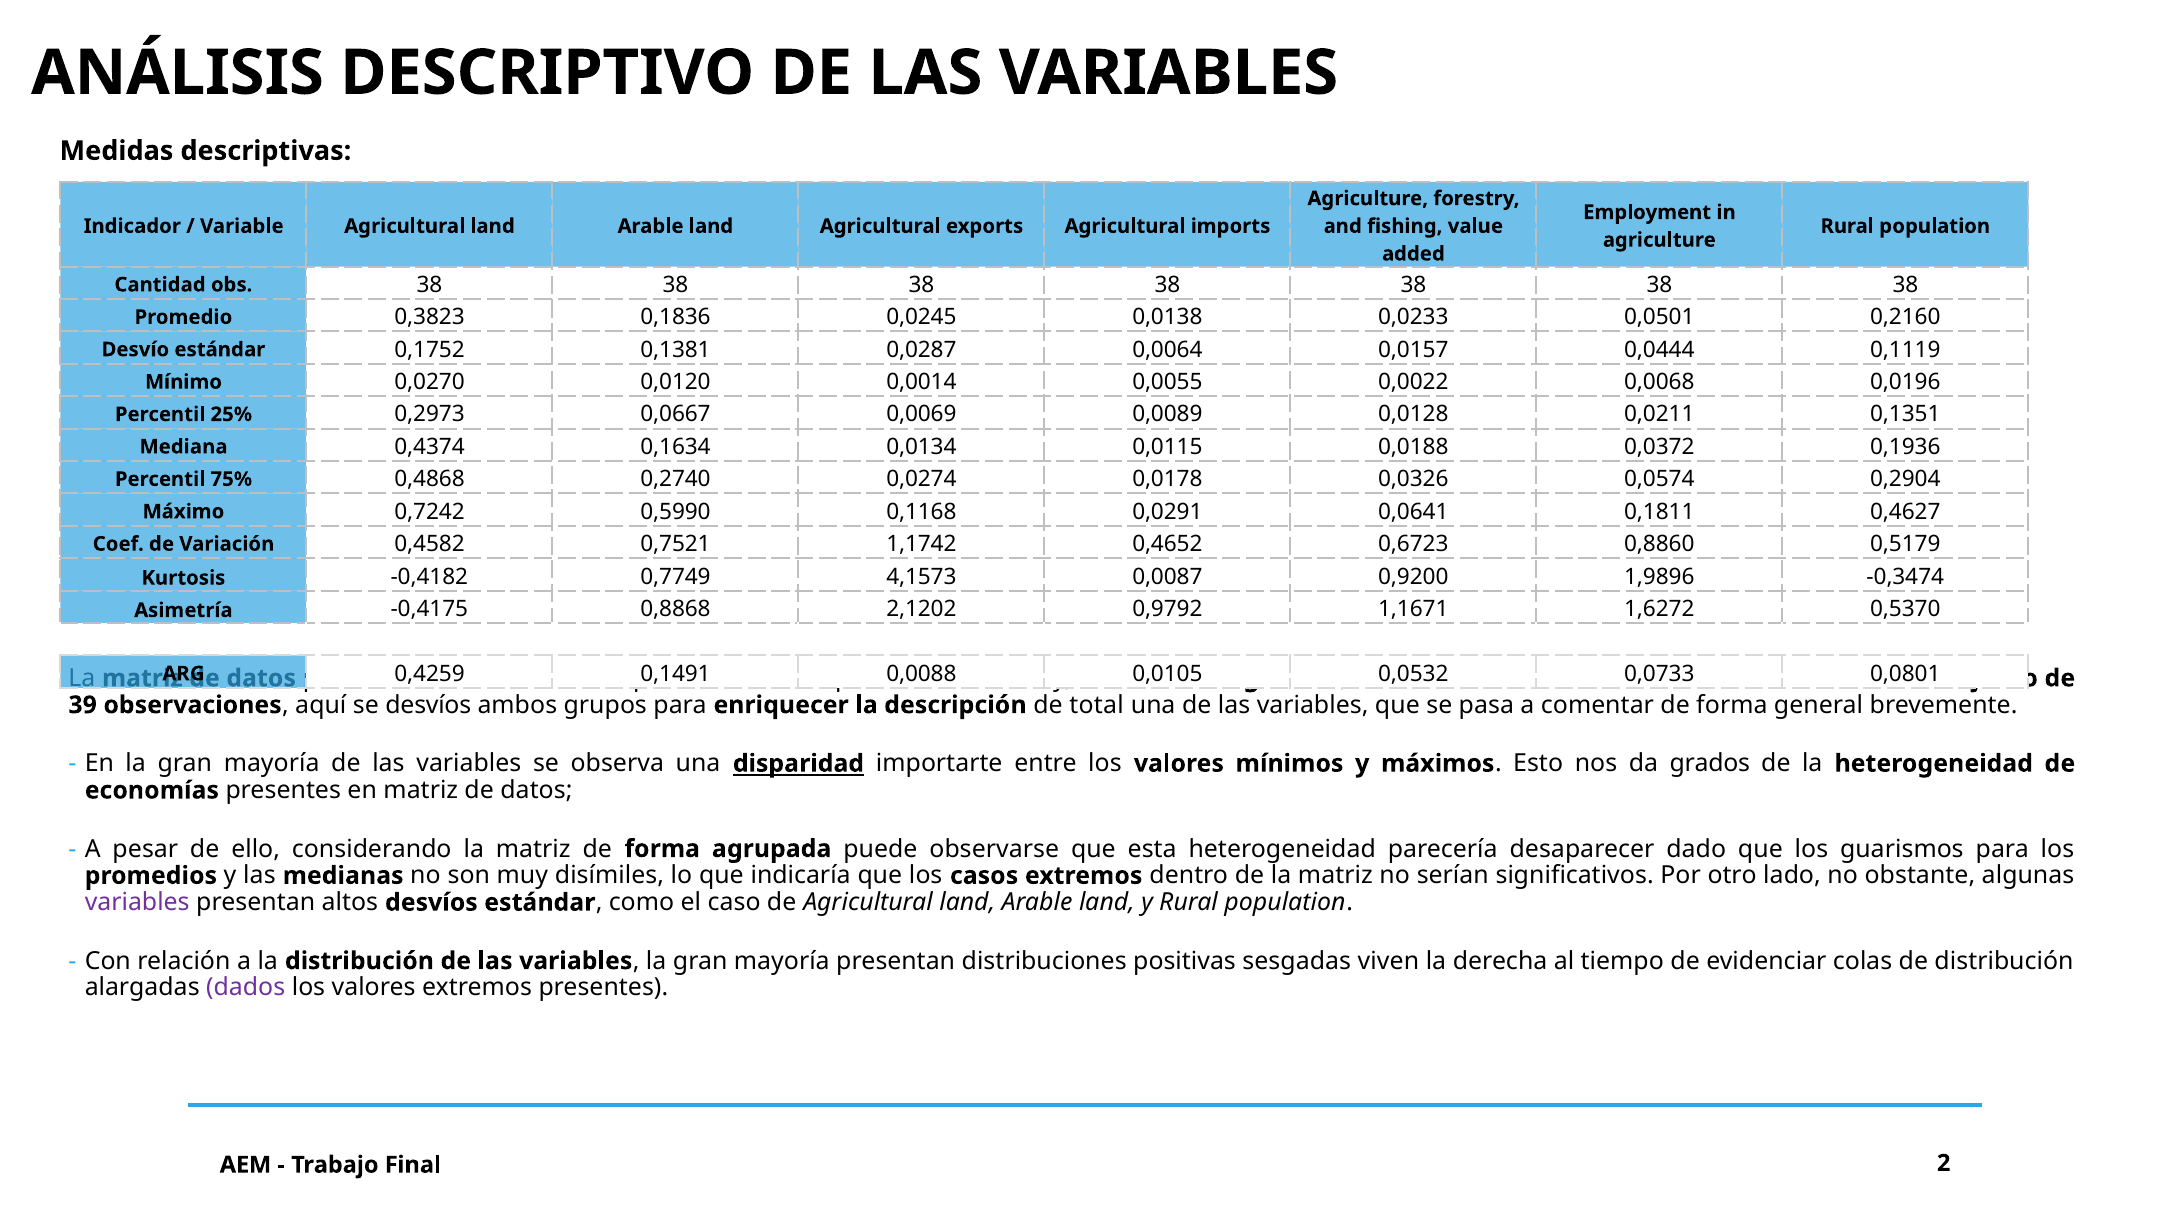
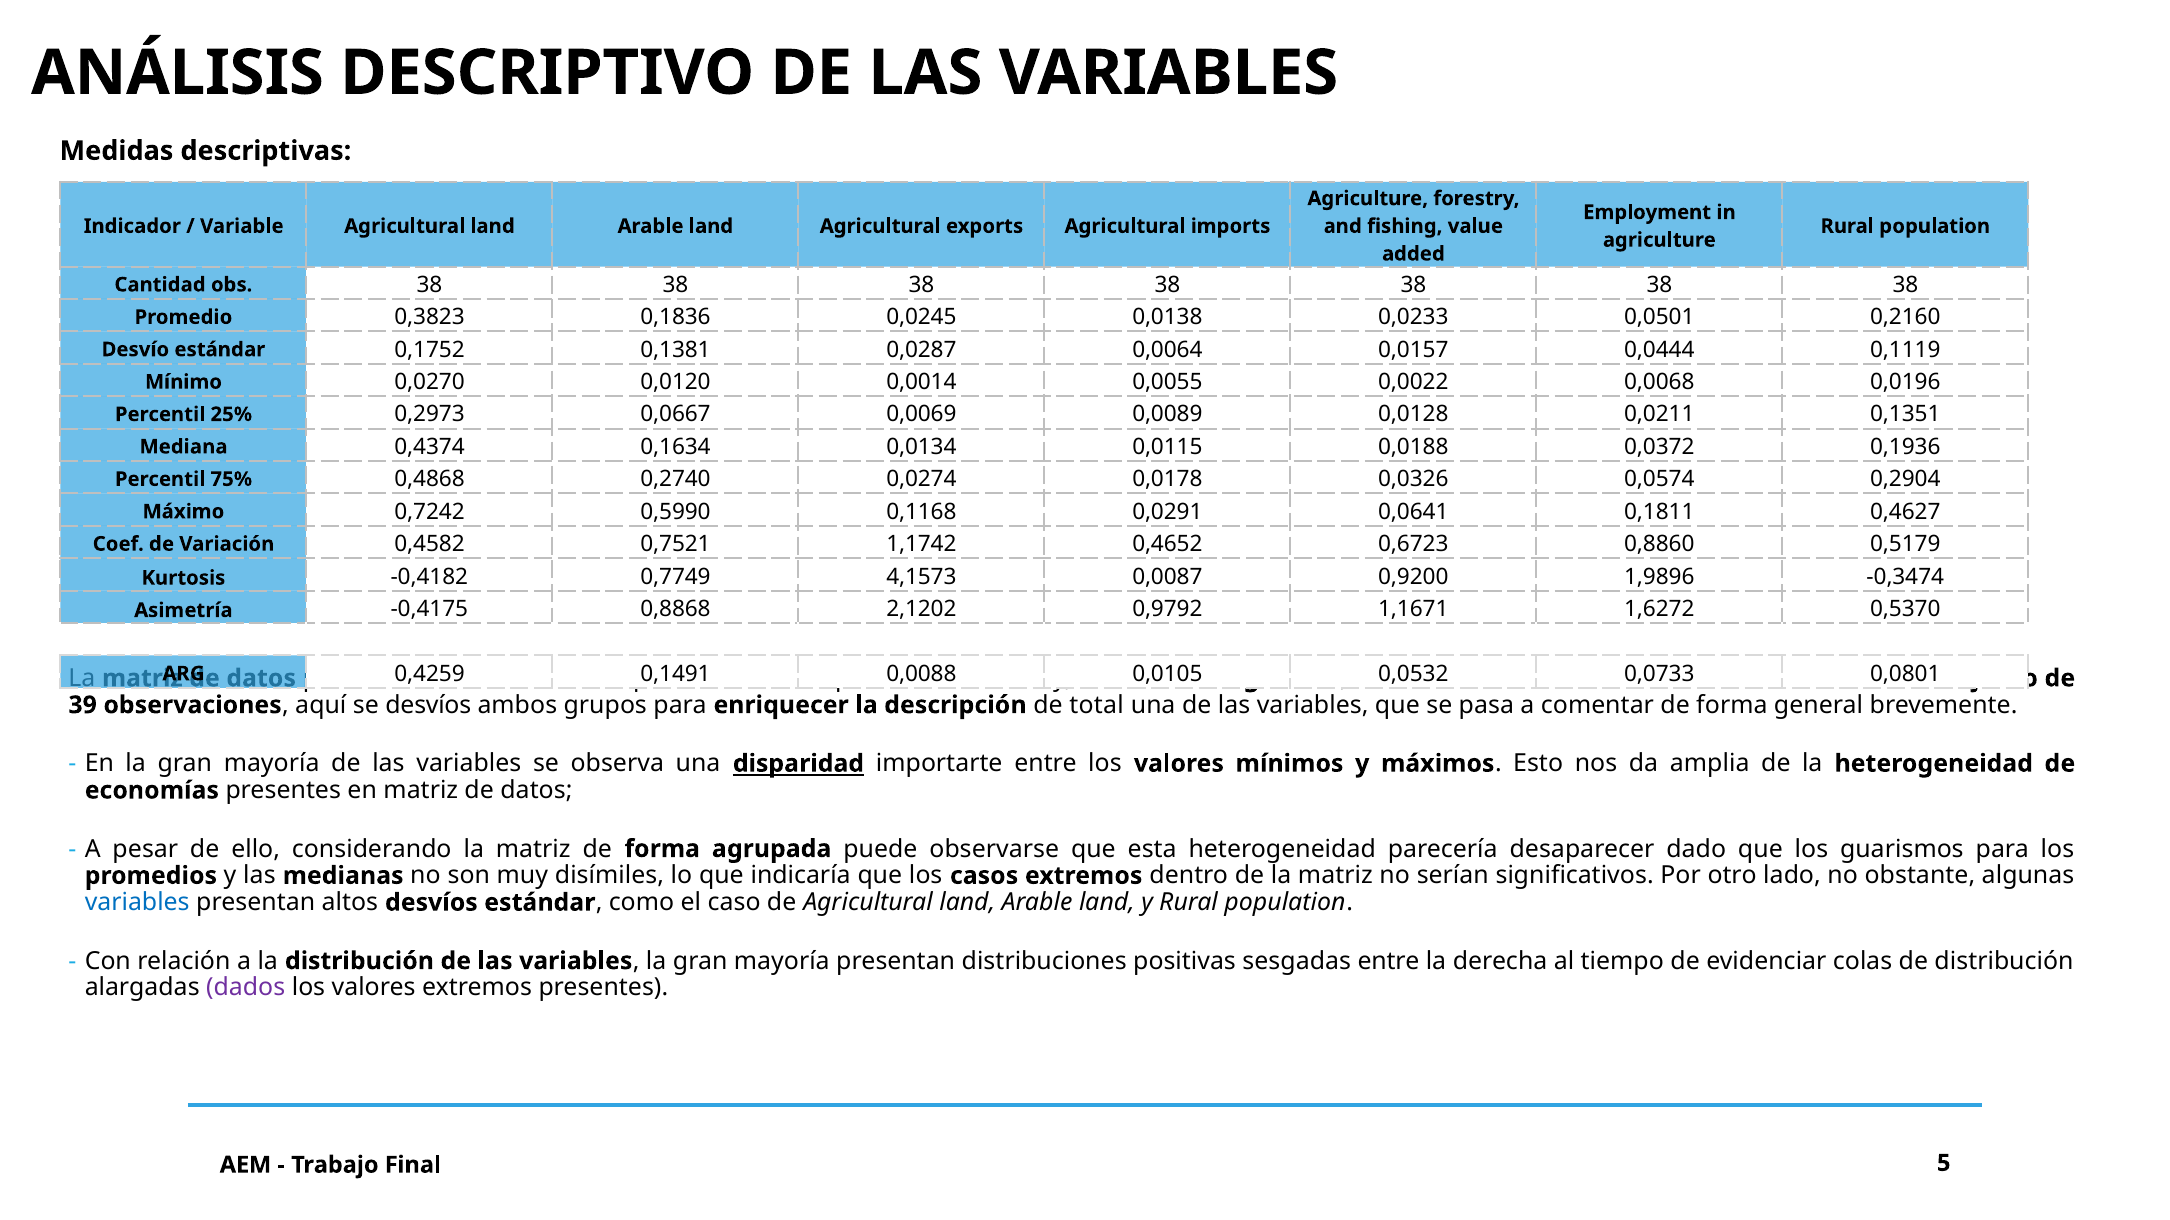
grados: grados -> amplia (1710, 764)
variables colour: purple -> blue (137, 903)
sesgadas viven: viven -> entre (1389, 961)
2: 2 -> 5 (1944, 1164)
